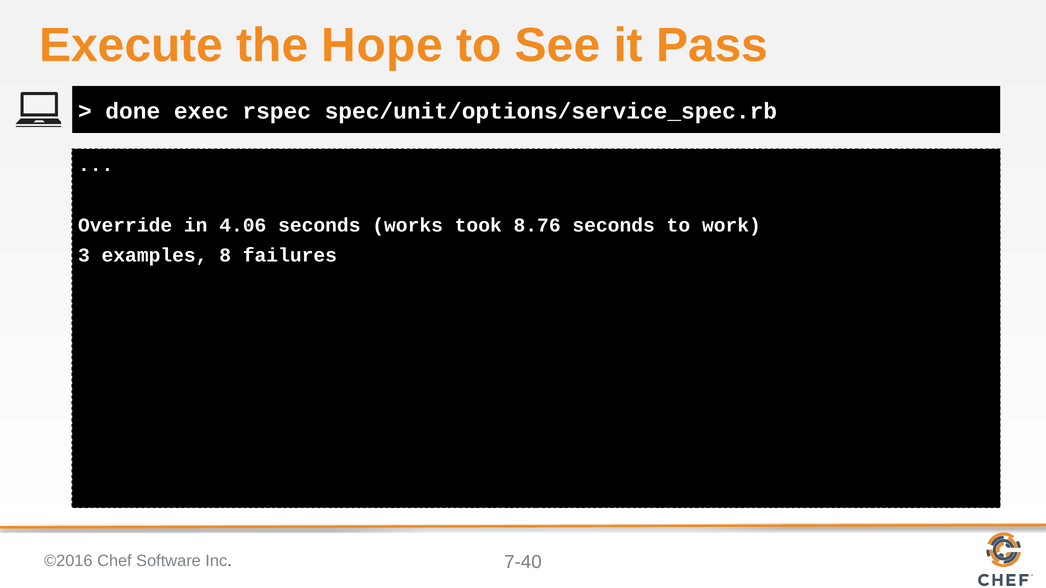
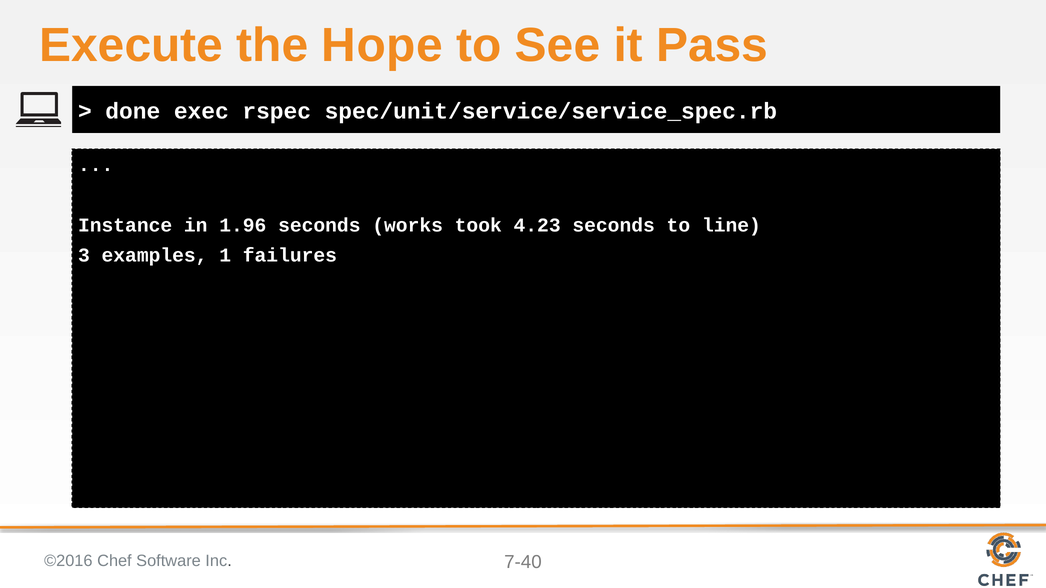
spec/unit/options/service_spec.rb: spec/unit/options/service_spec.rb -> spec/unit/service/service_spec.rb (551, 111)
Override: Override -> Instance (125, 225)
4.06: 4.06 -> 1.96 (243, 225)
8.76: 8.76 -> 4.23 (537, 225)
work: work -> line (731, 225)
8: 8 -> 1 (225, 255)
